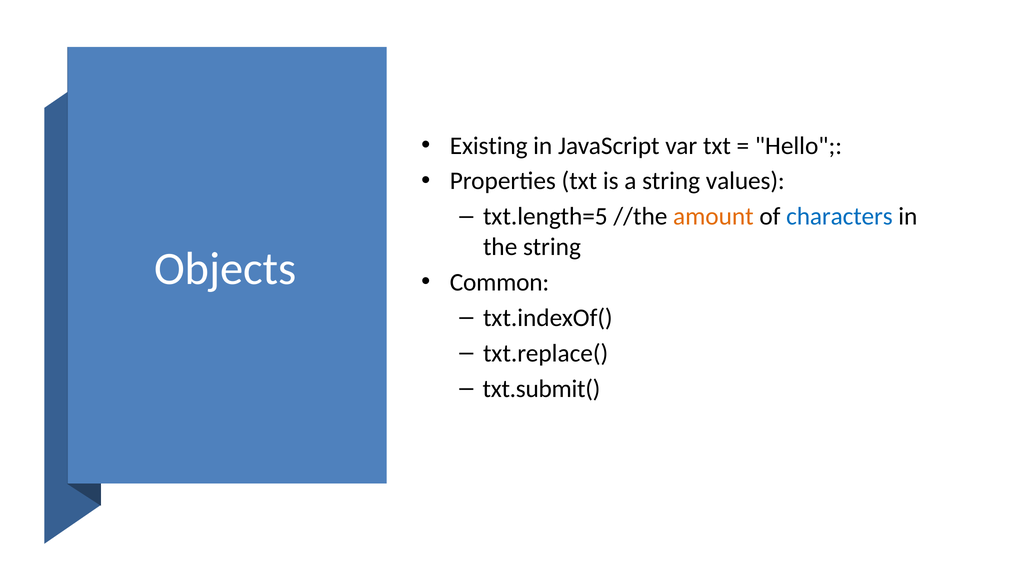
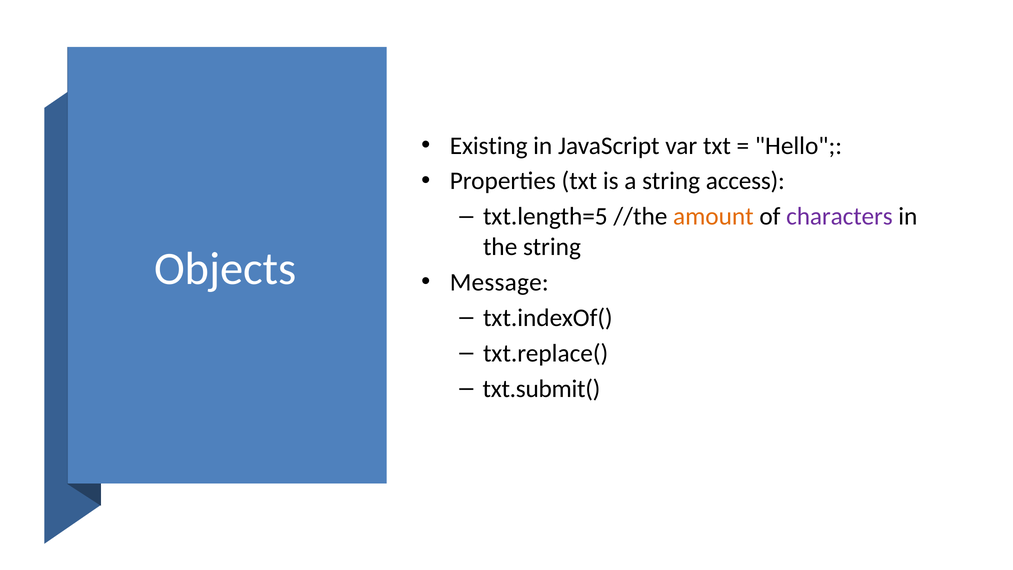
values: values -> access (745, 181)
characters colour: blue -> purple (839, 217)
Common: Common -> Message (499, 282)
